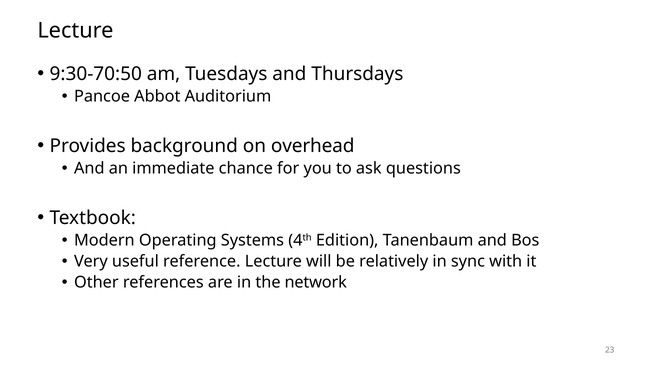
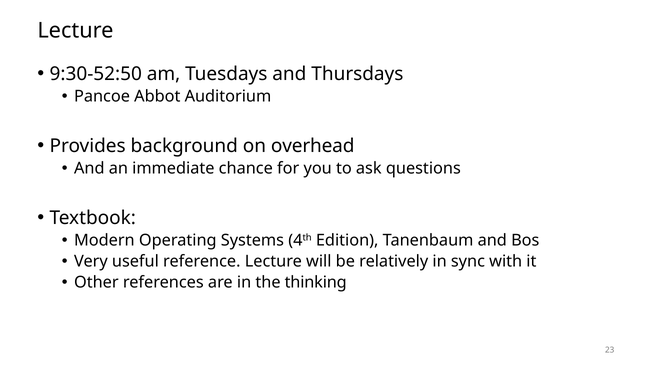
9:30-70:50: 9:30-70:50 -> 9:30-52:50 (96, 74)
network: network -> thinking (316, 282)
